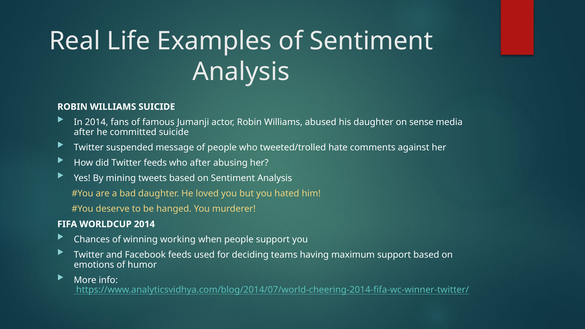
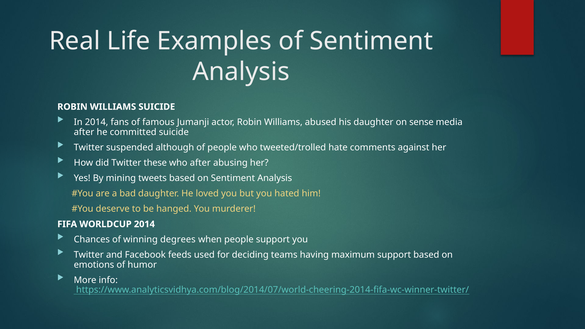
message: message -> although (175, 147)
Twitter feeds: feeds -> these (155, 163)
working: working -> degrees (178, 240)
